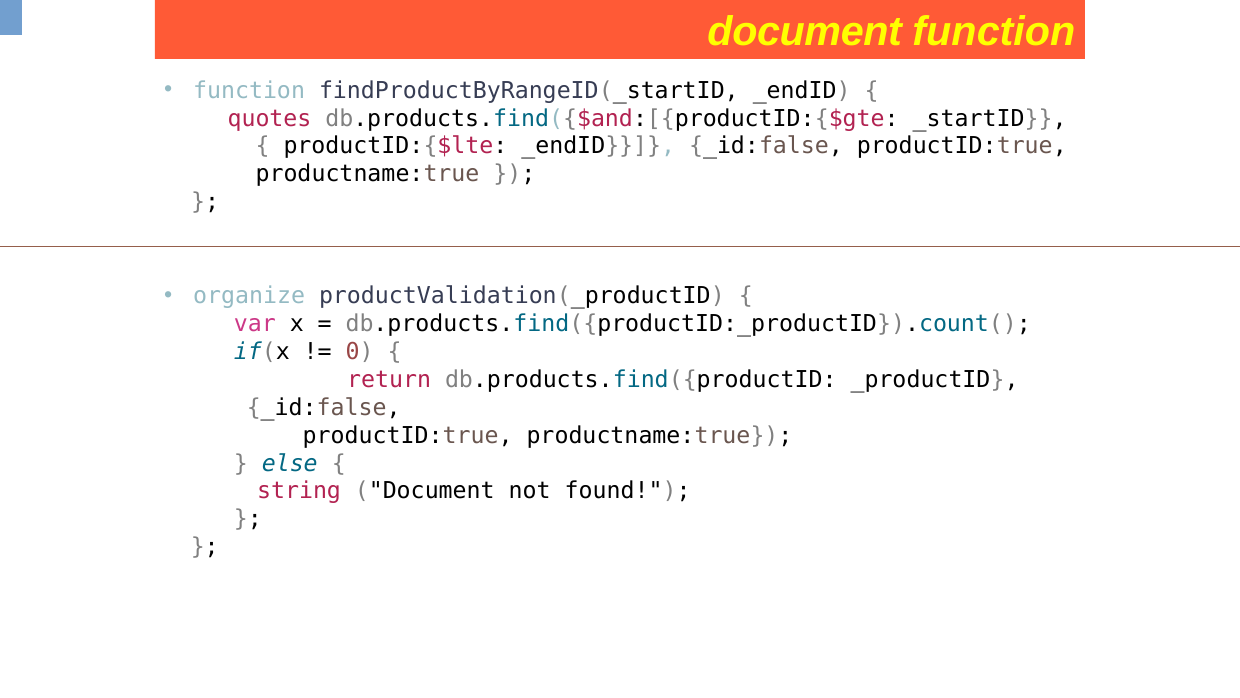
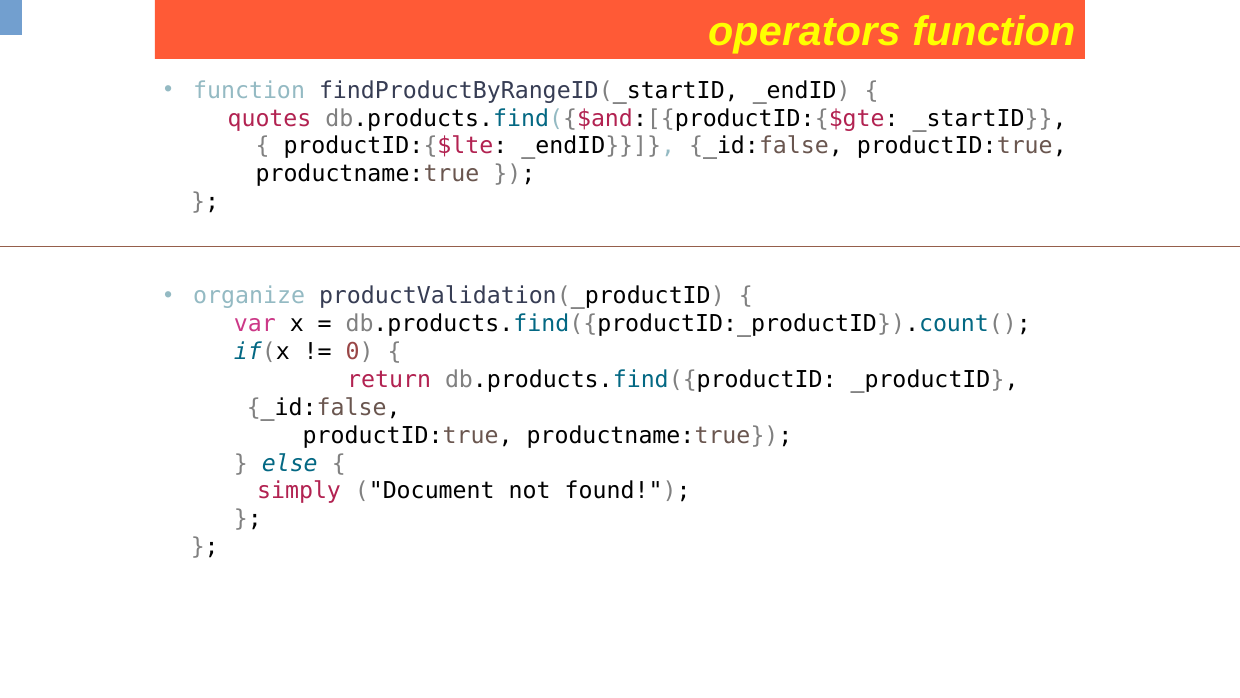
document: document -> operators (804, 32)
string: string -> simply (299, 491)
